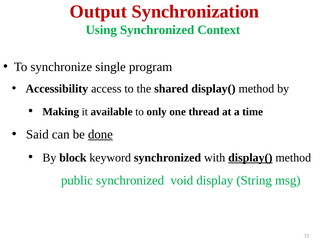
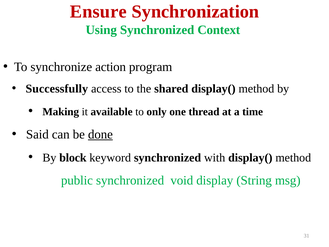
Output: Output -> Ensure (98, 12)
single: single -> action (111, 67)
Accessibility: Accessibility -> Successfully (57, 89)
display( underline: present -> none (250, 158)
